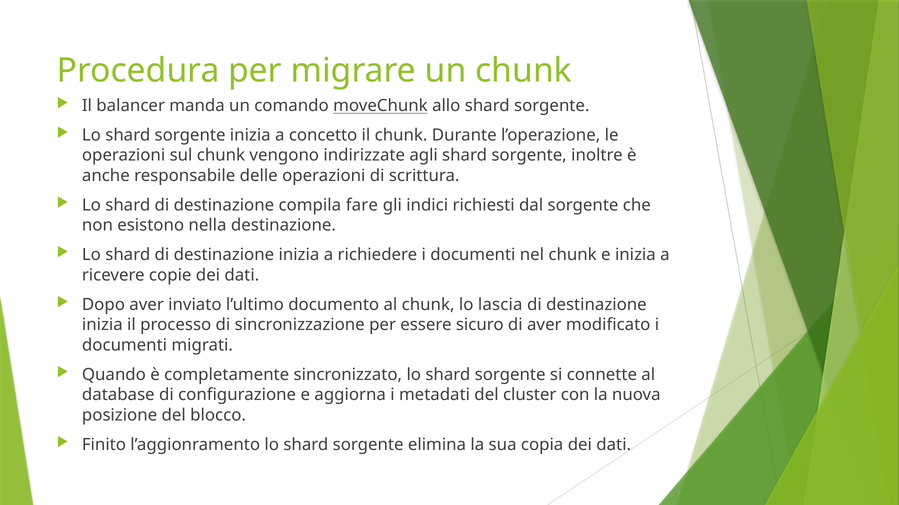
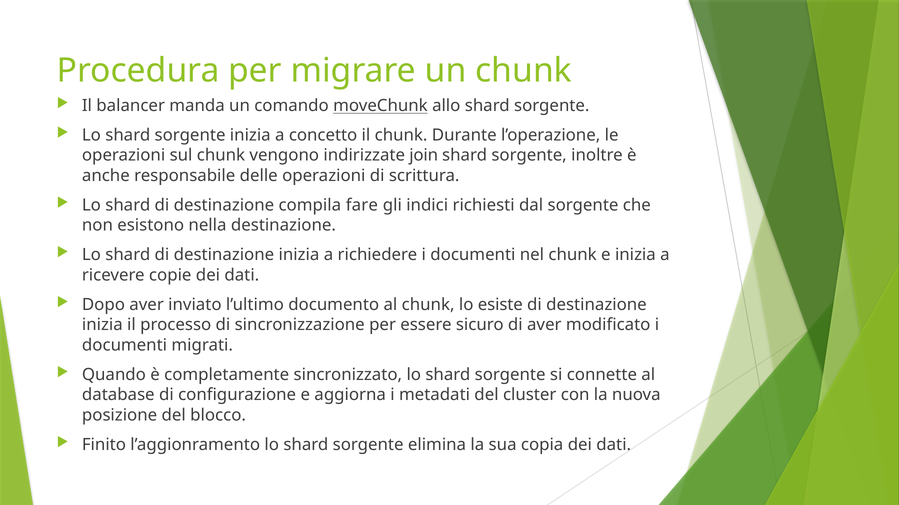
agli: agli -> join (424, 156)
lascia: lascia -> esiste (500, 305)
